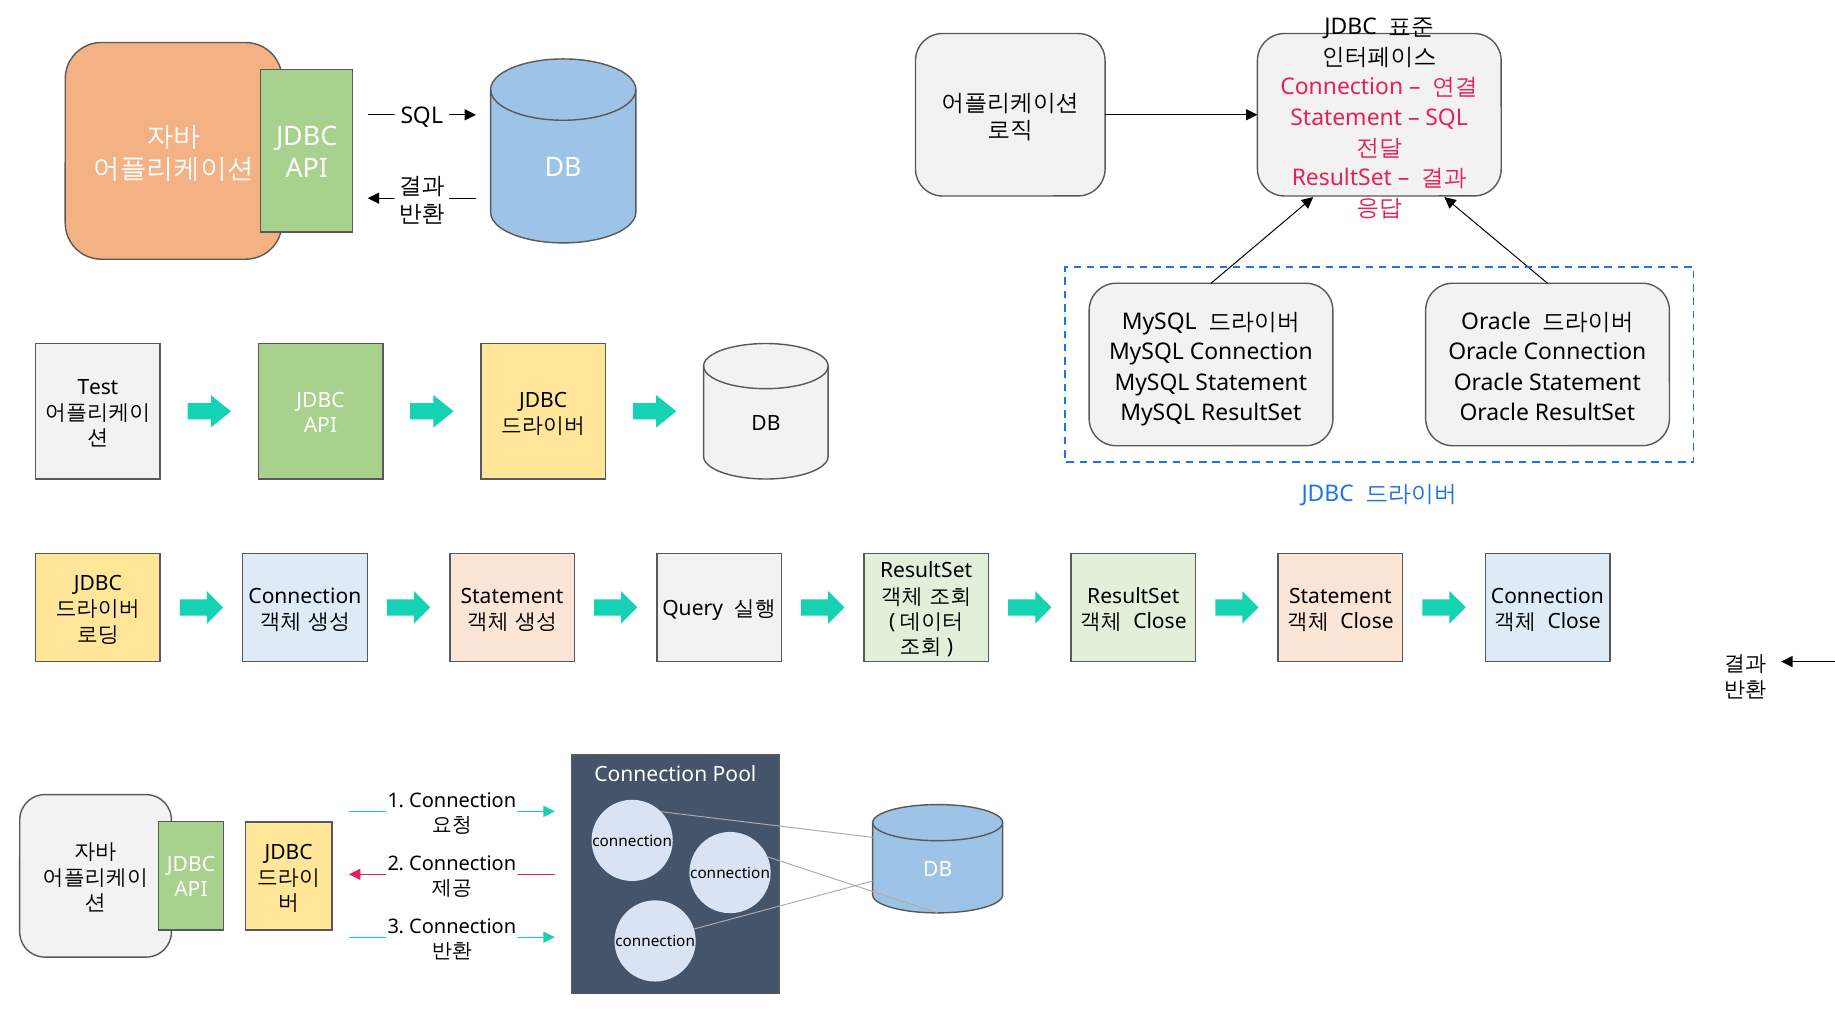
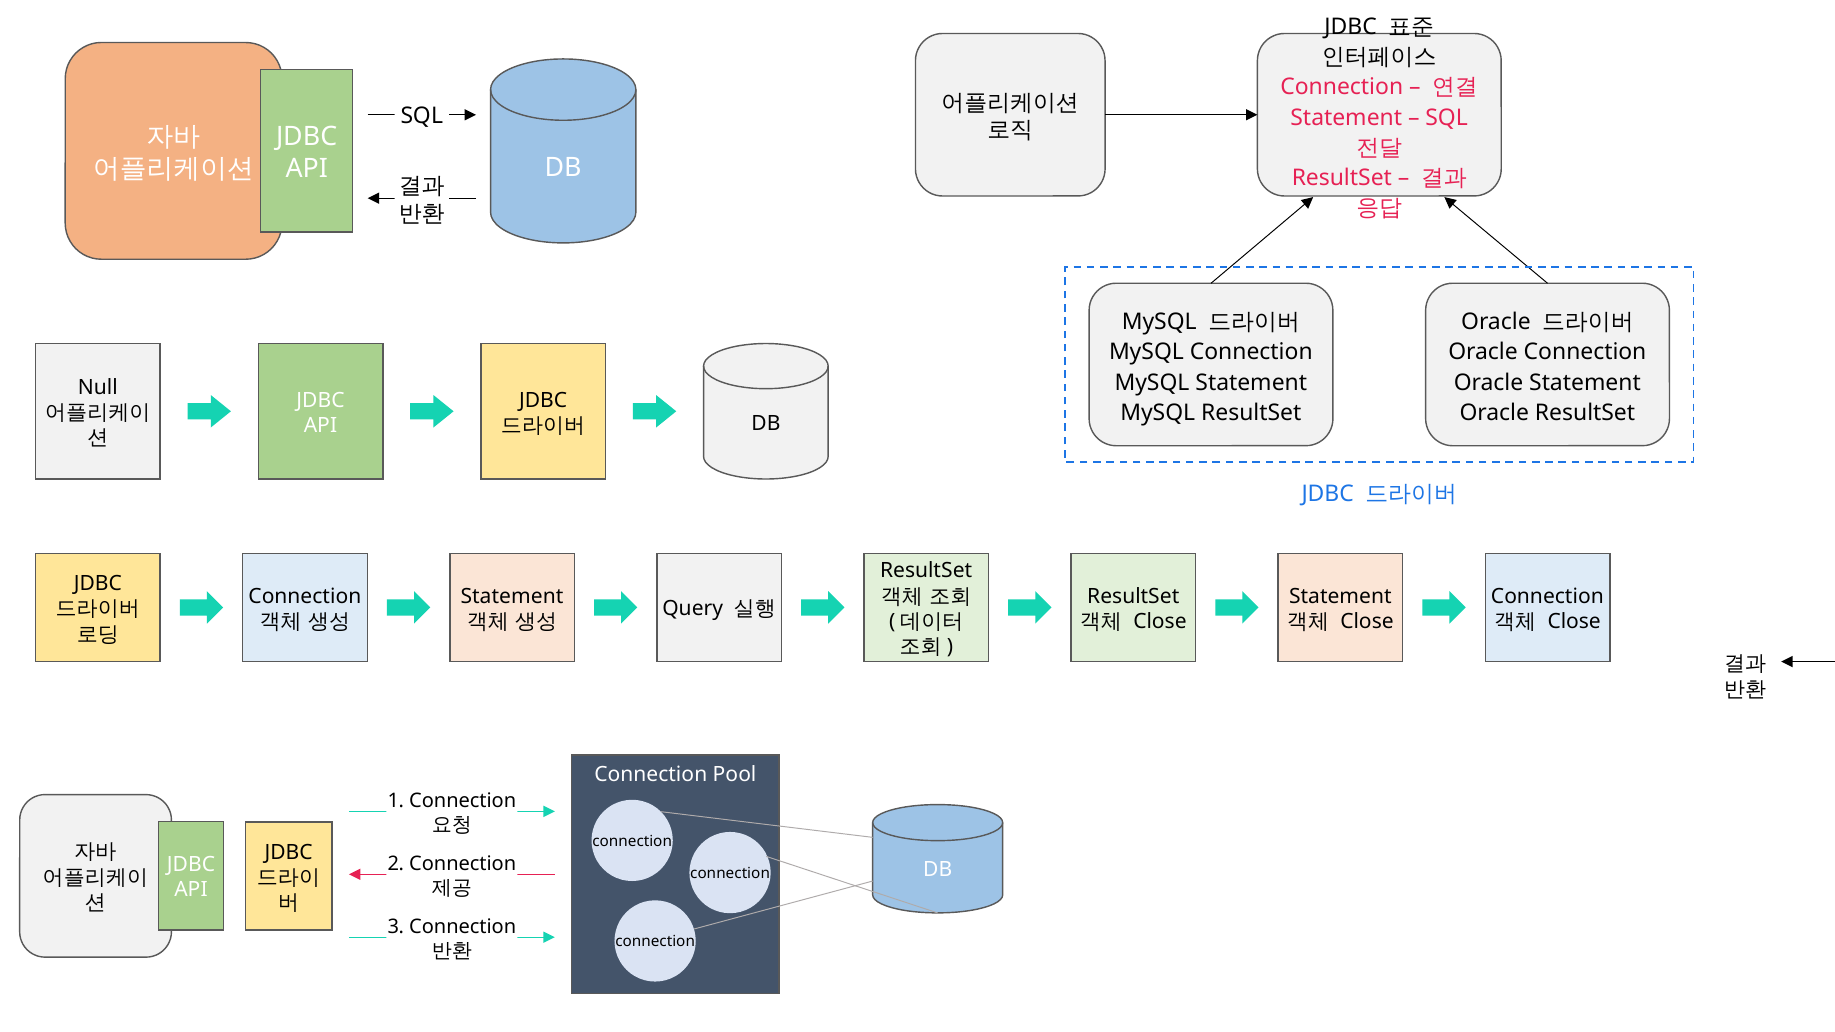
Test: Test -> Null (98, 388)
